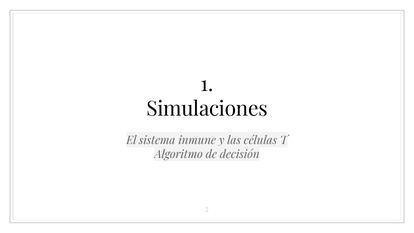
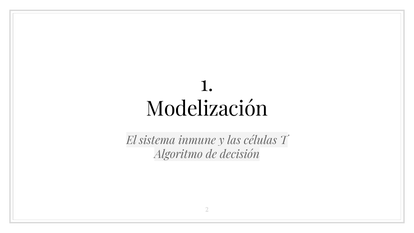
Simulaciones: Simulaciones -> Modelización (207, 109)
